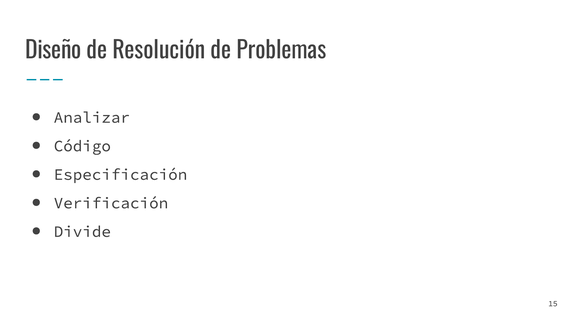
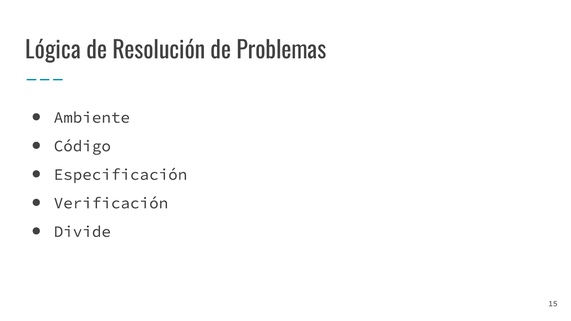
Diseño: Diseño -> Lógica (53, 51)
Analizar: Analizar -> Ambiente (92, 118)
